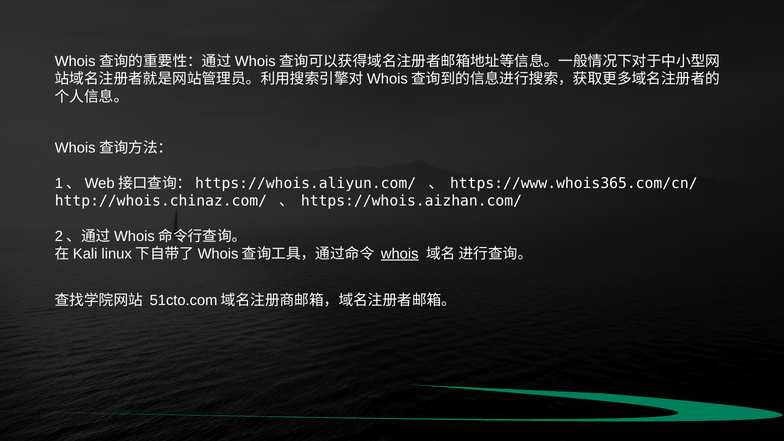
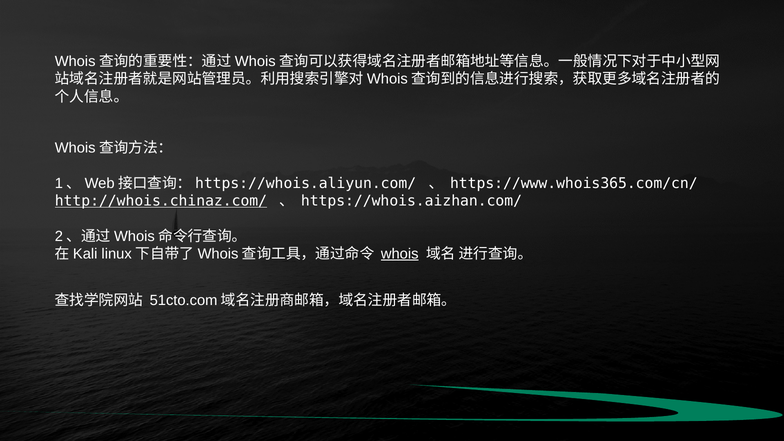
http://whois.chinaz.com/ underline: none -> present (161, 201)
